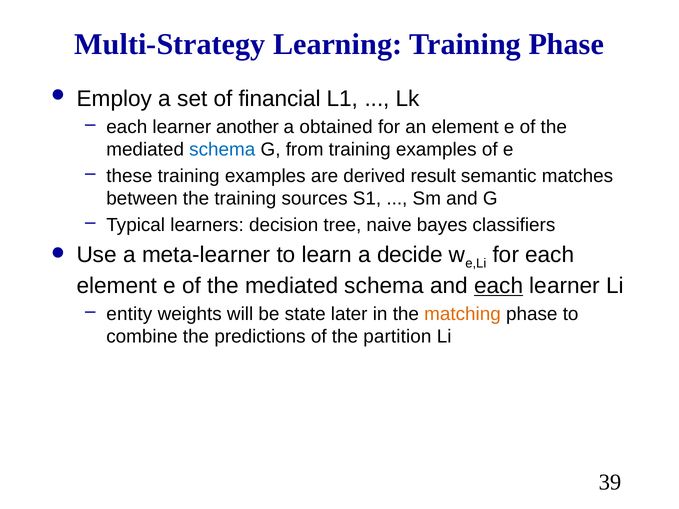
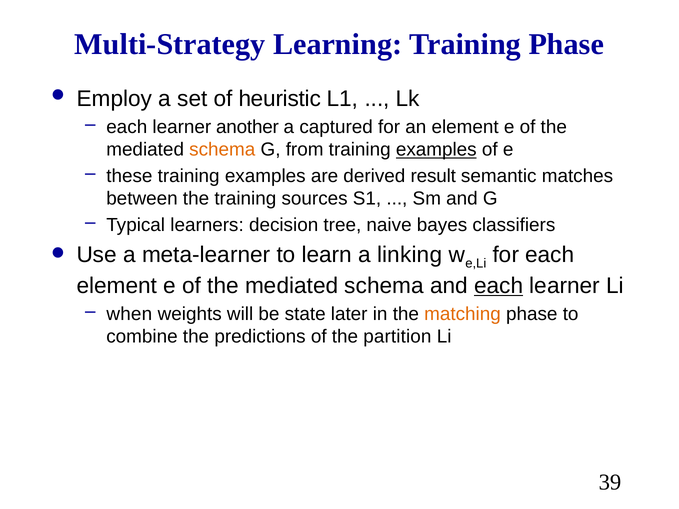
financial: financial -> heuristic (280, 99)
obtained: obtained -> captured (336, 127)
schema colour: blue -> orange (222, 150)
examples underline: none -> present (436, 150)
decide: decide -> linking (410, 255)
entity: entity -> when (129, 314)
